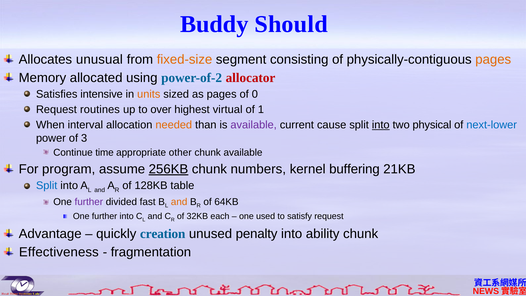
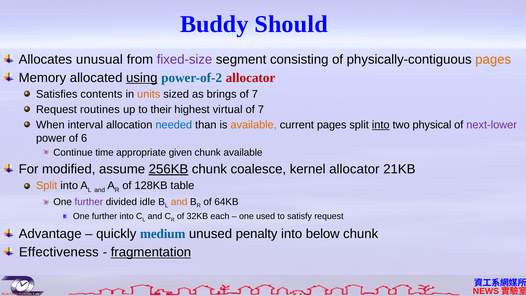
fixed-size colour: orange -> purple (185, 59)
using underline: none -> present (142, 78)
intensive: intensive -> contents (101, 94)
as pages: pages -> brings (222, 94)
0: 0 -> 7 (255, 94)
over: over -> their (161, 110)
1: 1 -> 7 (261, 110)
needed colour: orange -> blue (174, 125)
available colour: purple -> orange (254, 125)
current cause: cause -> pages (332, 125)
next-lower colour: blue -> purple (492, 125)
3: 3 -> 6 (84, 138)
other: other -> given (180, 152)
program: program -> modified (69, 169)
numbers: numbers -> coalesce (258, 169)
kernel buffering: buffering -> allocator (354, 169)
Split colour: blue -> orange (47, 186)
fast: fast -> idle (148, 202)
creation: creation -> medium (163, 234)
ability: ability -> below (323, 234)
fragmentation underline: none -> present (151, 252)
